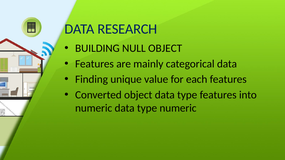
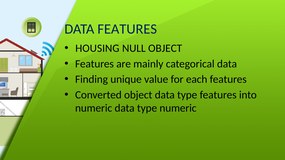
DATA RESEARCH: RESEARCH -> FEATURES (127, 29)
BUILDING: BUILDING -> HOUSING (97, 48)
